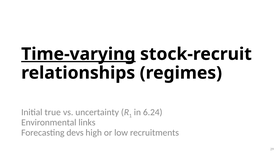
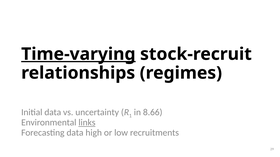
Initial true: true -> data (53, 113)
6.24: 6.24 -> 8.66 (153, 113)
links underline: none -> present (87, 123)
Forecasting devs: devs -> data (75, 133)
